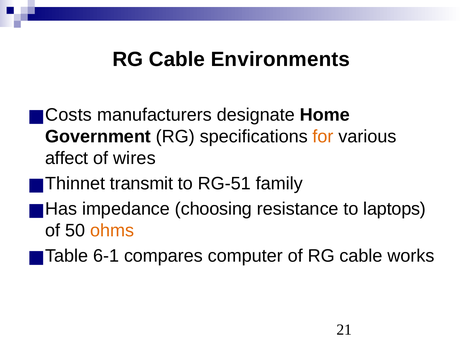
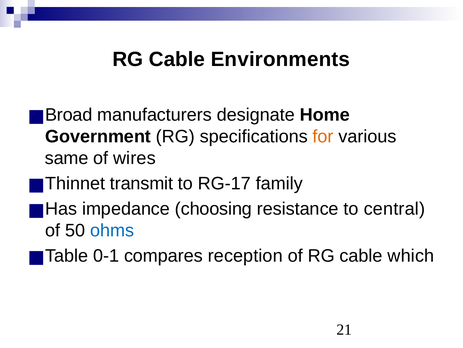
Costs: Costs -> Broad (69, 115)
affect: affect -> same (67, 158)
RG-51: RG-51 -> RG-17 (224, 183)
laptops: laptops -> central (394, 208)
ohms colour: orange -> blue (112, 230)
6-1: 6-1 -> 0-1 (106, 255)
computer: computer -> reception (245, 255)
works: works -> which (411, 255)
